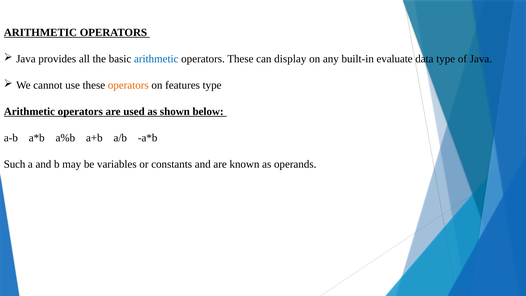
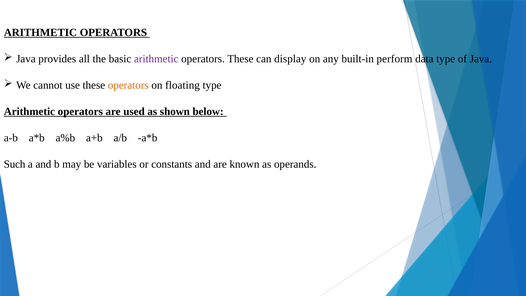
arithmetic colour: blue -> purple (156, 59)
evaluate: evaluate -> perform (395, 59)
features: features -> floating (182, 85)
